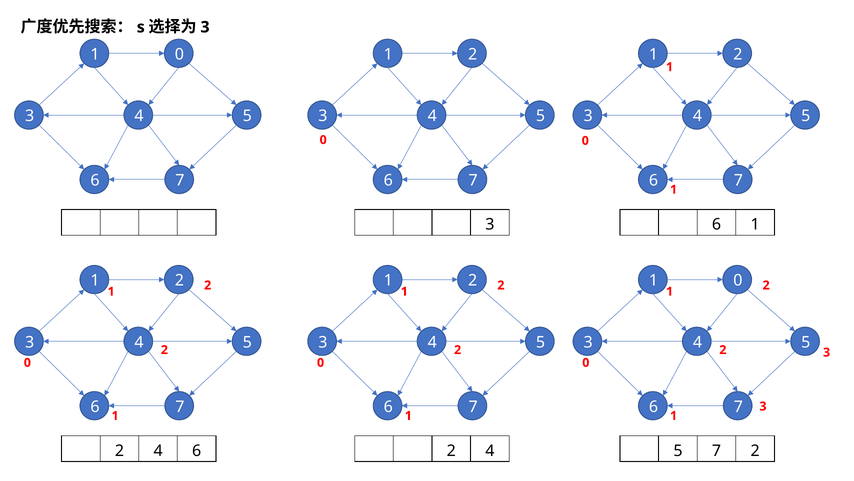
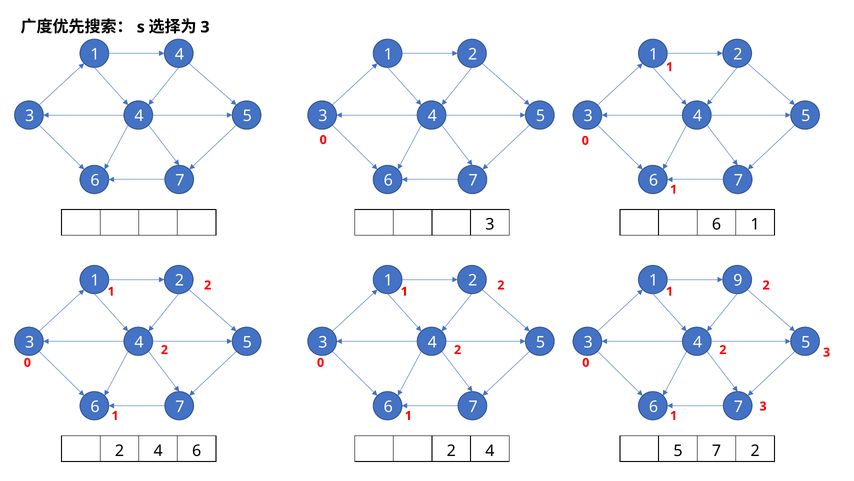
0: 0 -> 4 (179, 54)
0: 0 -> 9 (738, 280)
